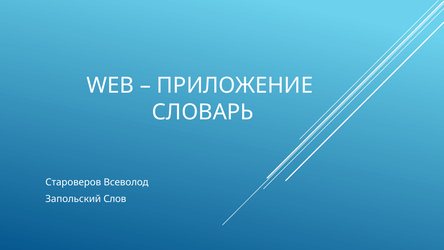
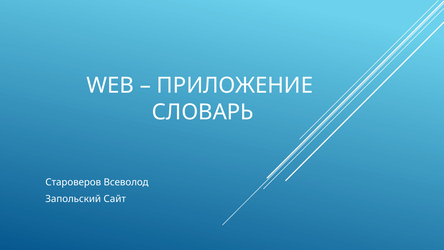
Слов: Слов -> Сайт (115, 199)
